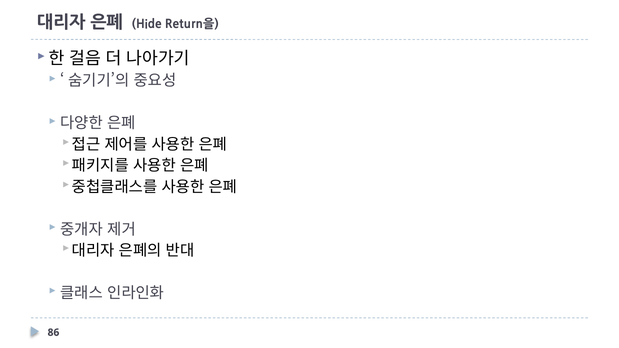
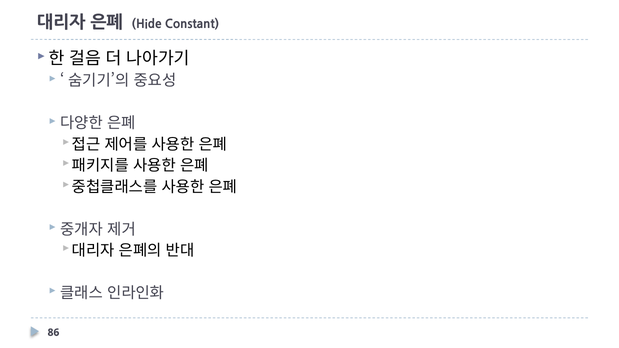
Return을: Return을 -> Constant (192, 24)
